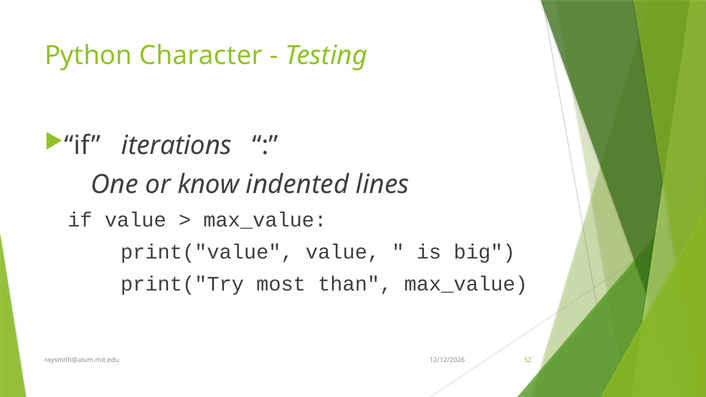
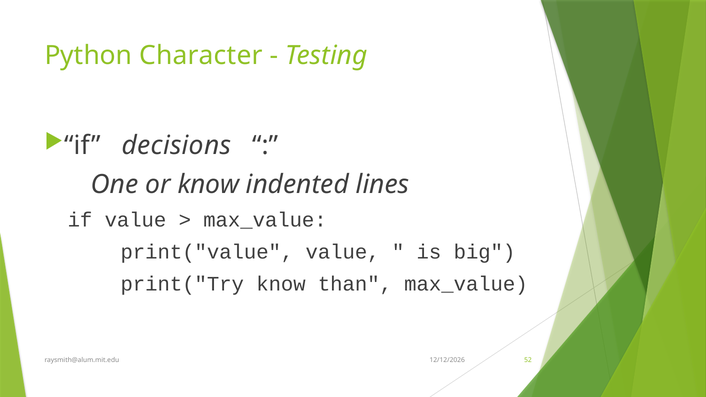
iterations: iterations -> decisions (176, 146)
print("Try most: most -> know (281, 284)
